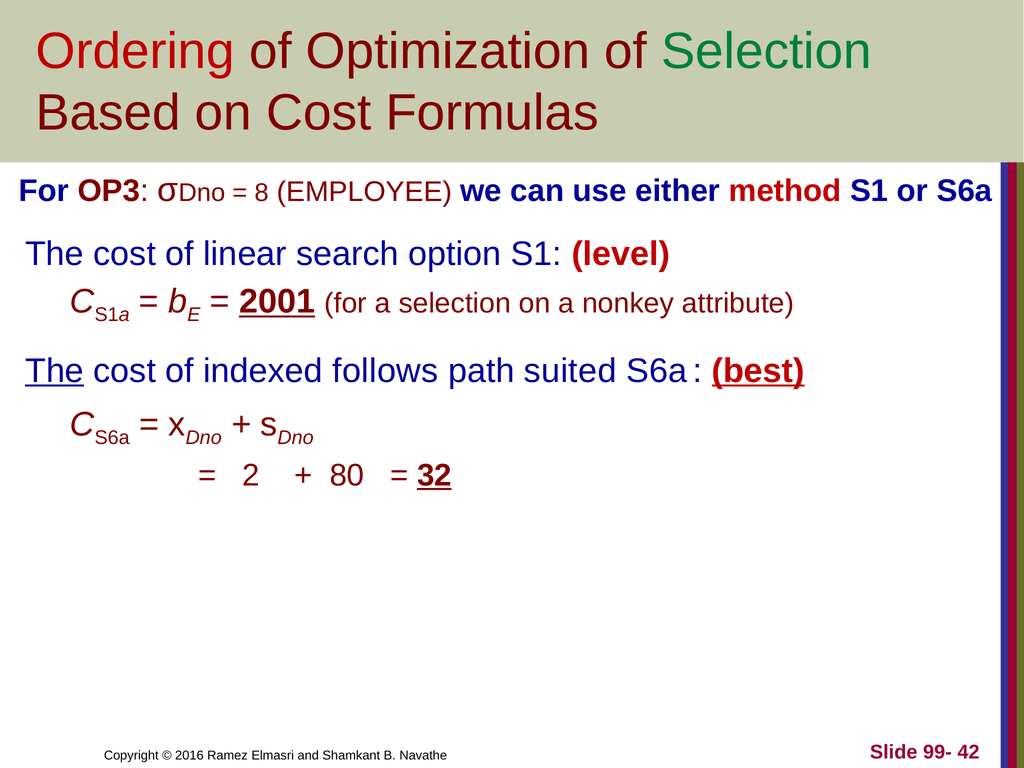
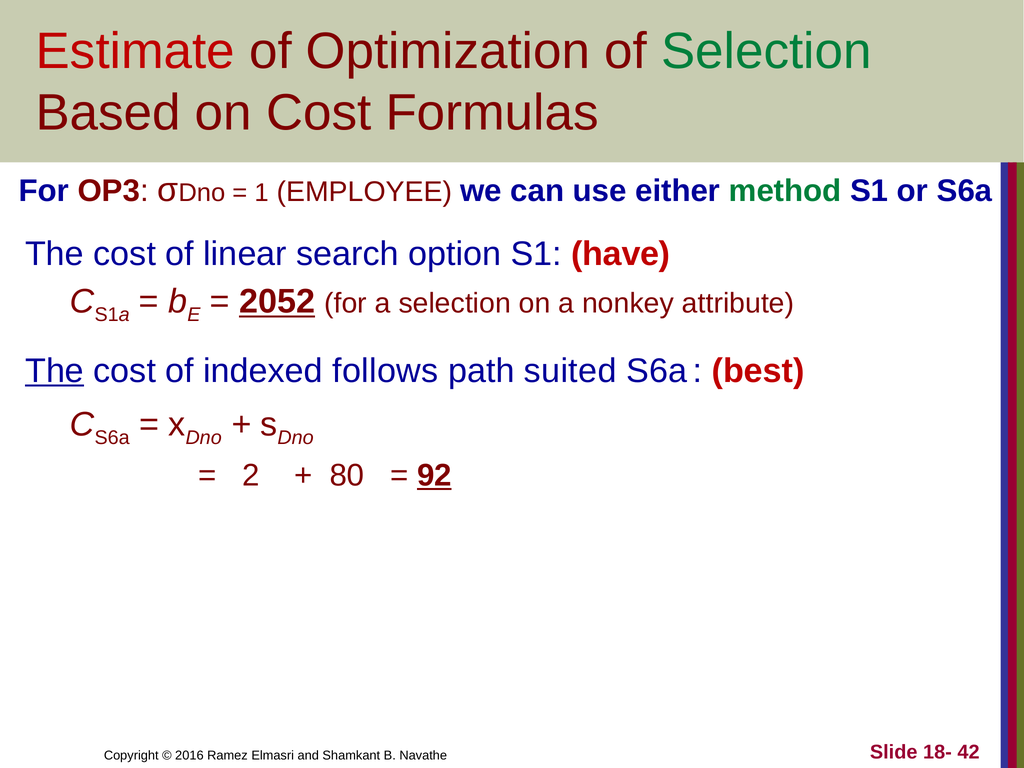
Ordering: Ordering -> Estimate (135, 51)
8: 8 -> 1 (262, 193)
method colour: red -> green (785, 191)
level: level -> have (621, 254)
2001: 2001 -> 2052 (277, 302)
best underline: present -> none (758, 371)
32: 32 -> 92 (434, 475)
99-: 99- -> 18- (937, 752)
